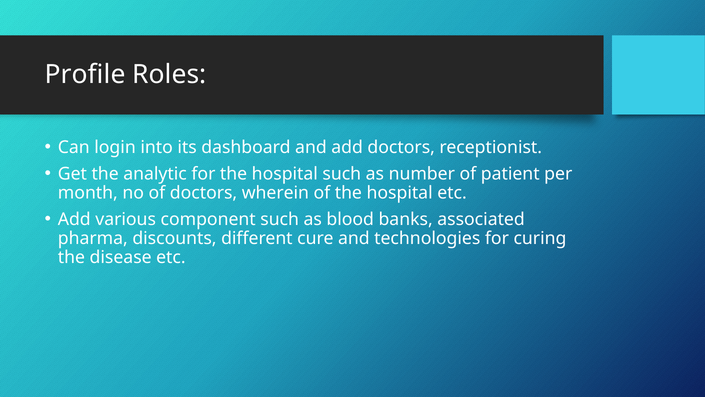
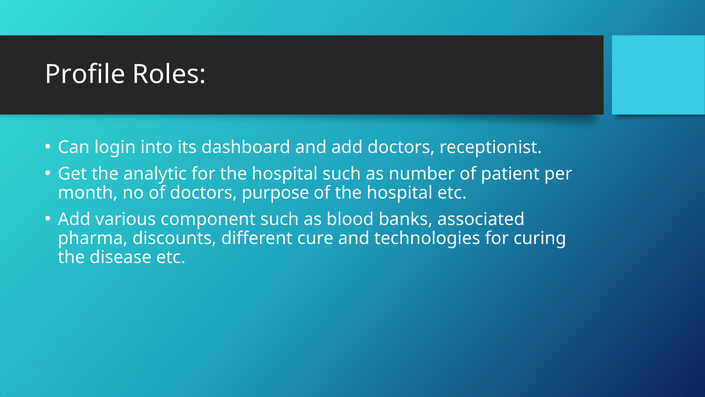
wherein: wherein -> purpose (275, 193)
